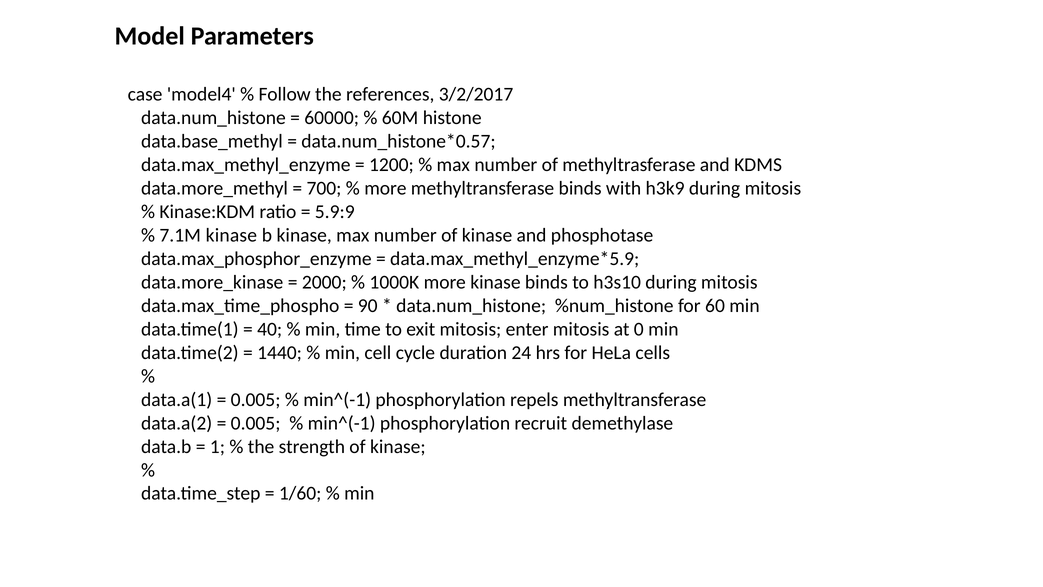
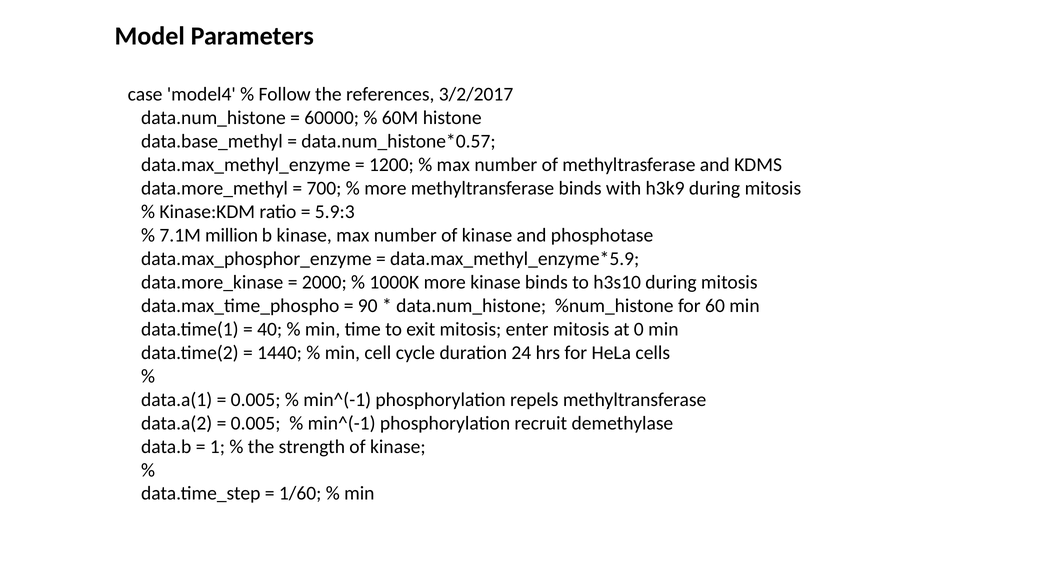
5.9:9: 5.9:9 -> 5.9:3 (335, 212)
7.1M kinase: kinase -> million (232, 235)
